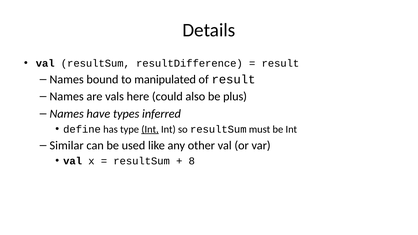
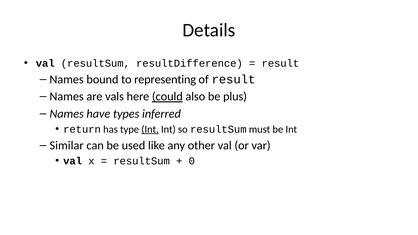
manipulated: manipulated -> representing (165, 80)
could underline: none -> present (167, 97)
define: define -> return (82, 129)
8: 8 -> 0 (192, 161)
